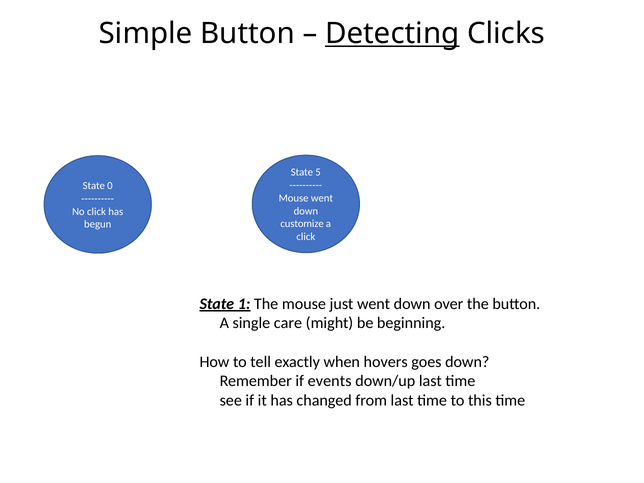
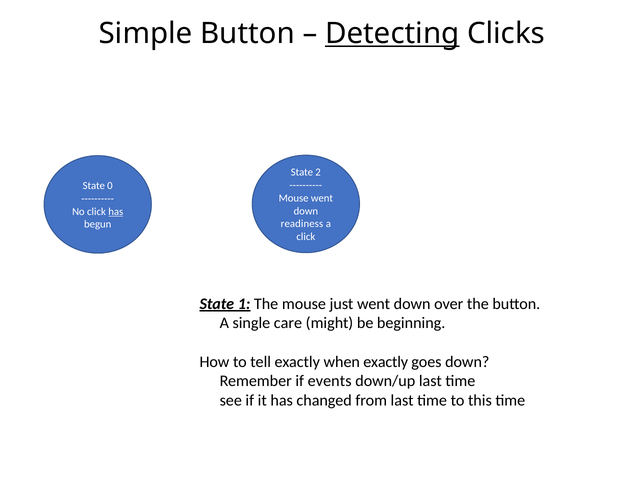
5: 5 -> 2 (318, 172)
has underline: none -> present (116, 212)
customize: customize -> readiness (302, 224)
when hovers: hovers -> exactly (386, 362)
